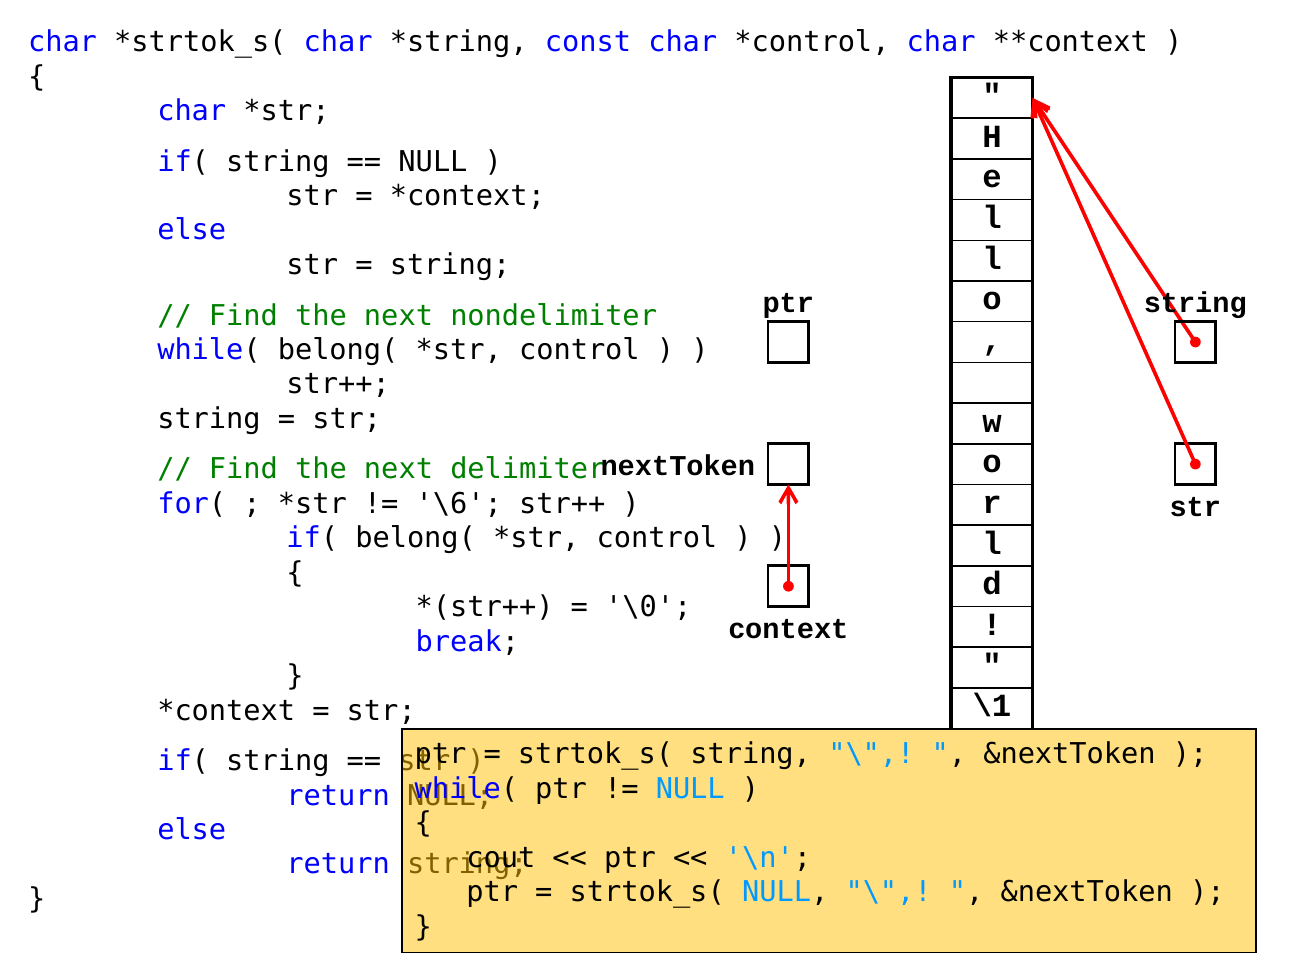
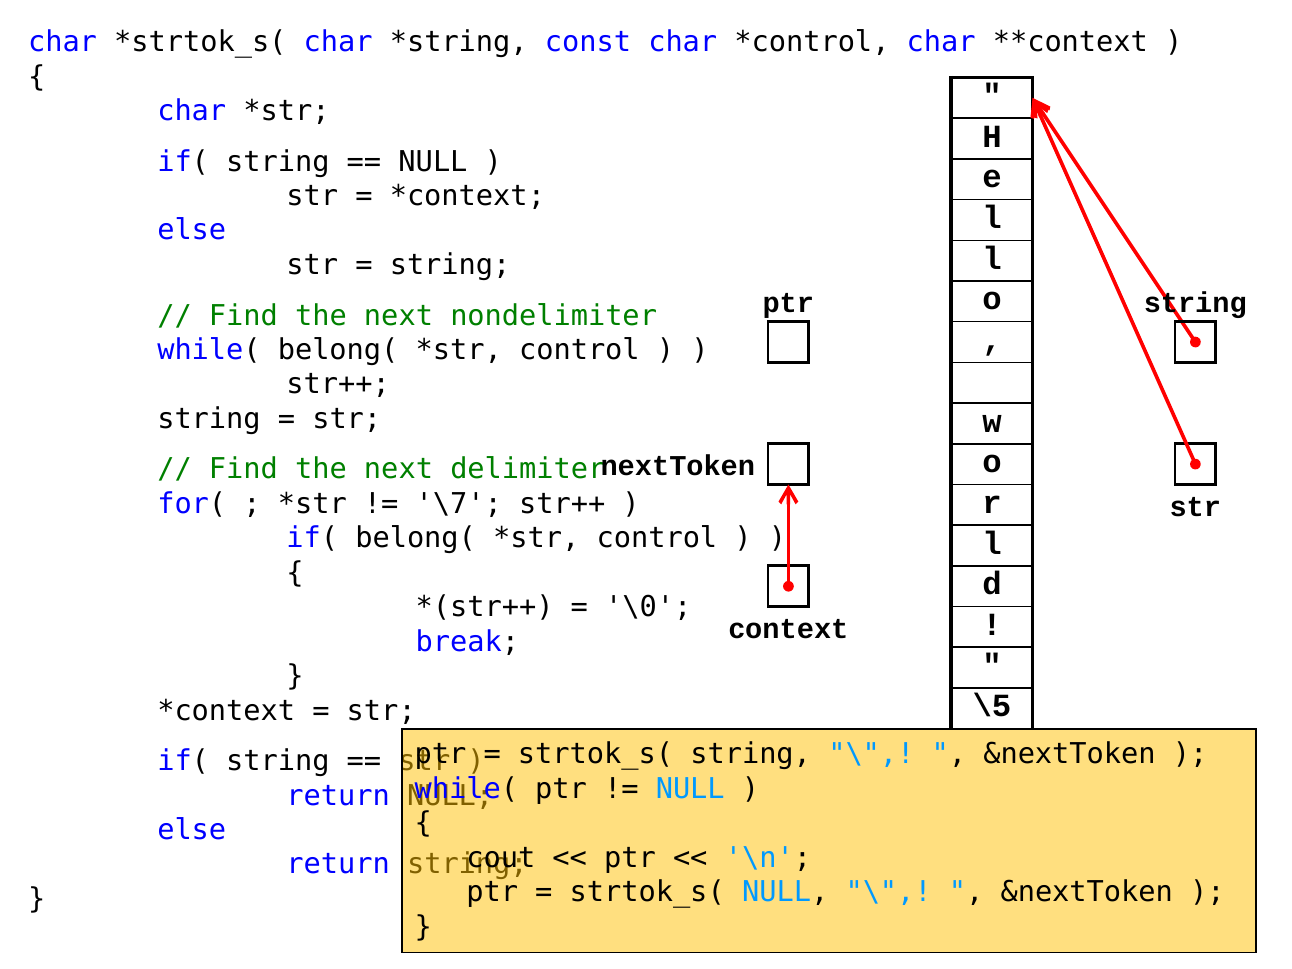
\6: \6 -> \7 (459, 504)
\1: \1 -> \5 (992, 706)
